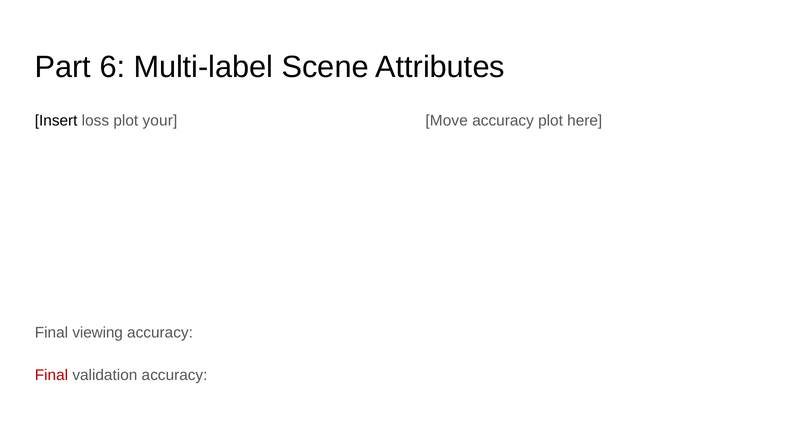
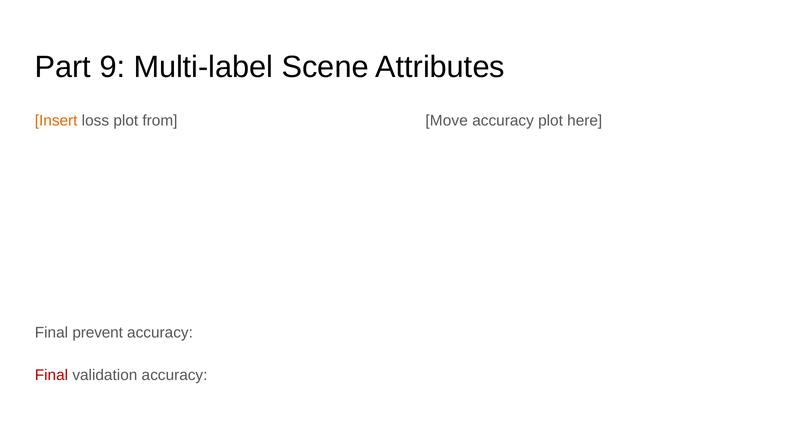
6: 6 -> 9 (112, 67)
Insert colour: black -> orange (56, 120)
your: your -> from (160, 120)
viewing: viewing -> prevent (98, 332)
